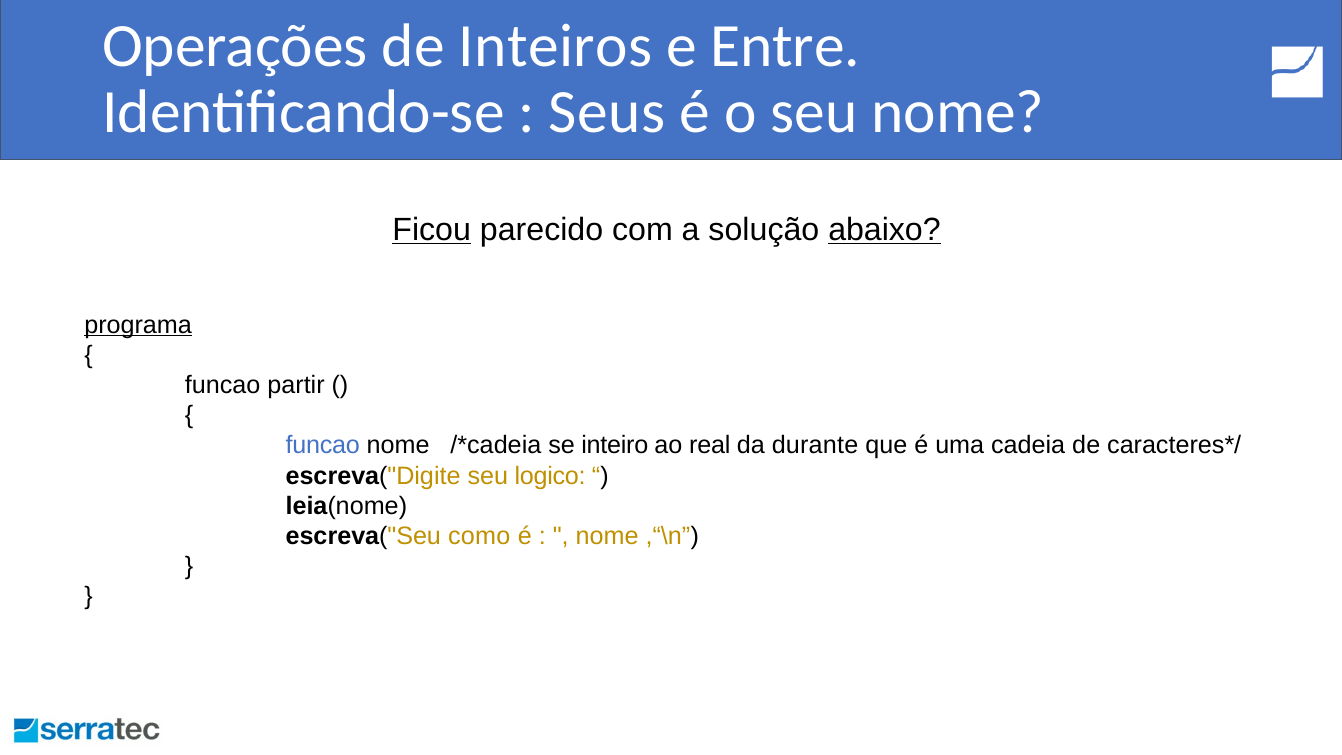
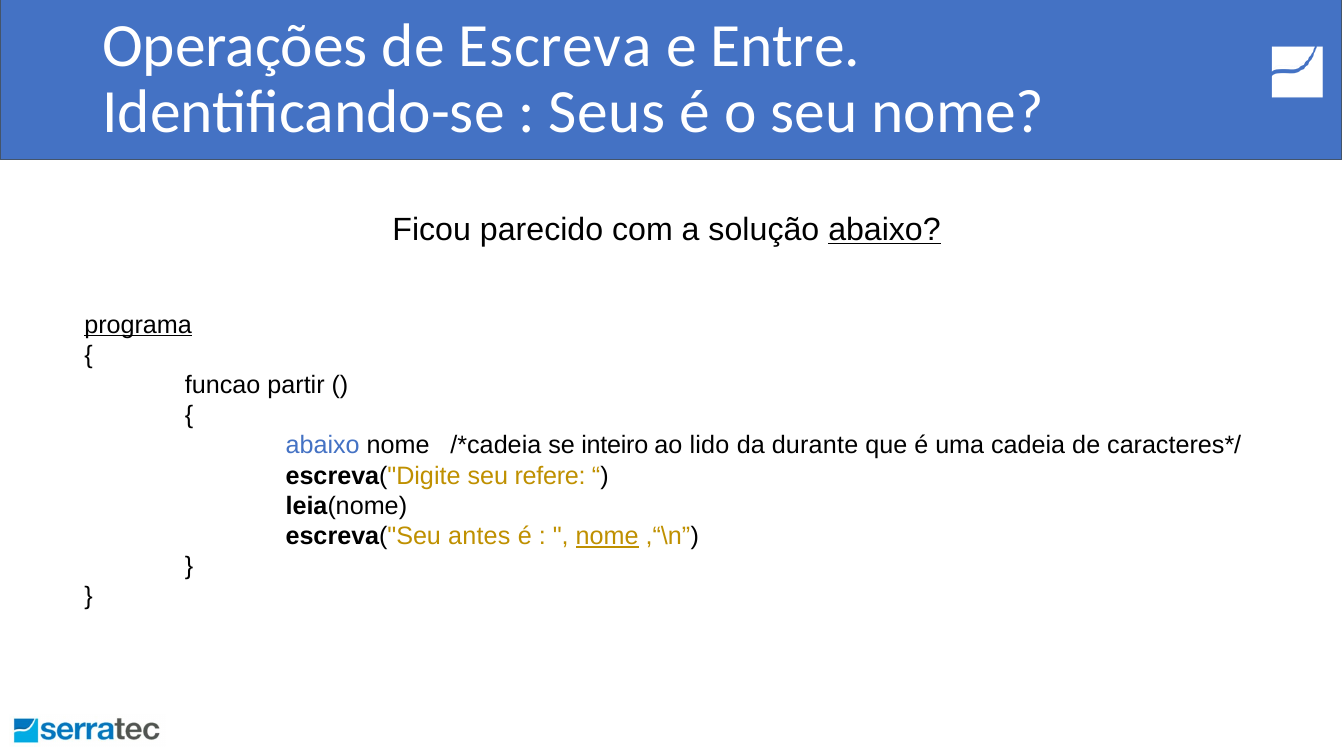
Inteiros: Inteiros -> Escreva (555, 46)
Ficou underline: present -> none (432, 230)
funcao: funcao -> abaixo (323, 445)
real: real -> lido (710, 445)
logico: logico -> refere (550, 476)
como: como -> antes (479, 536)
nome underline: none -> present (607, 536)
